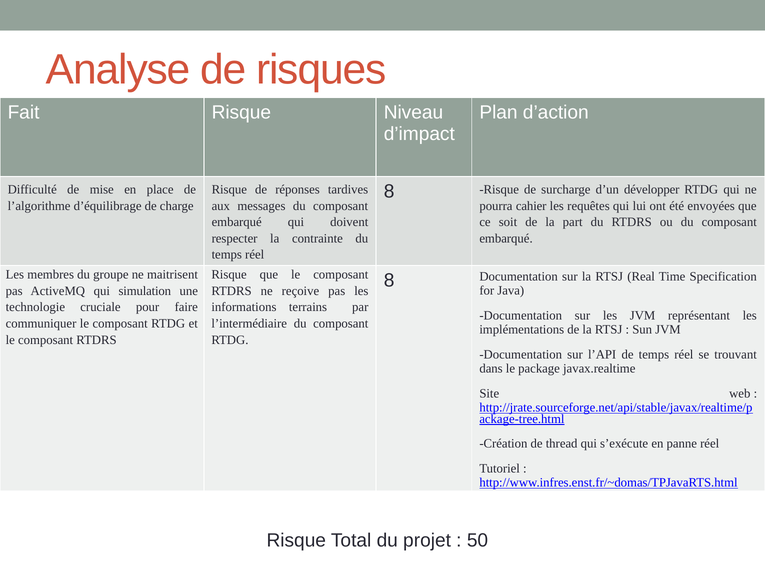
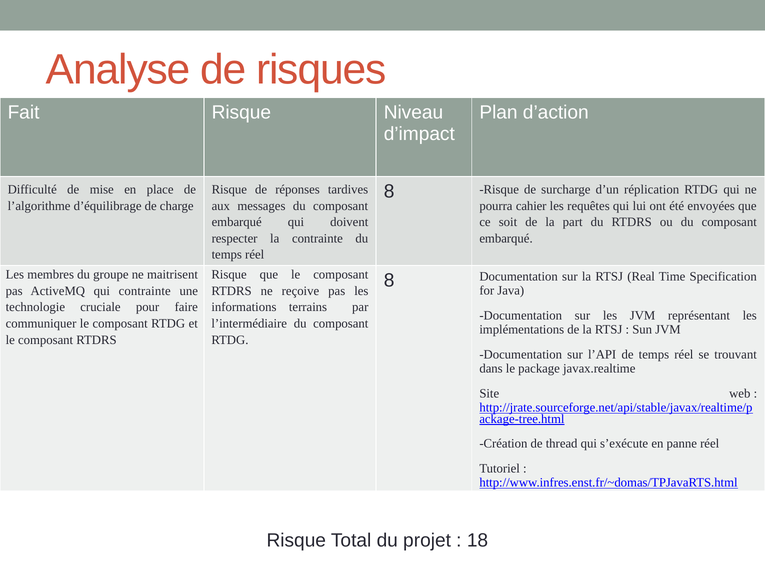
développer: développer -> réplication (652, 189)
qui simulation: simulation -> contrainte (145, 291)
50: 50 -> 18 (477, 540)
